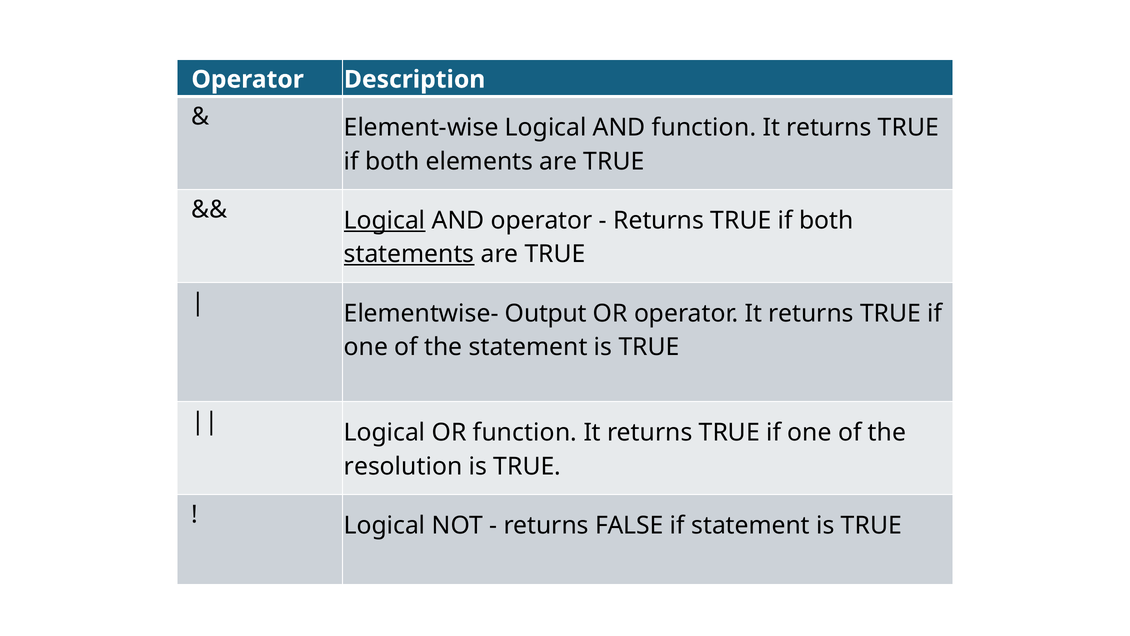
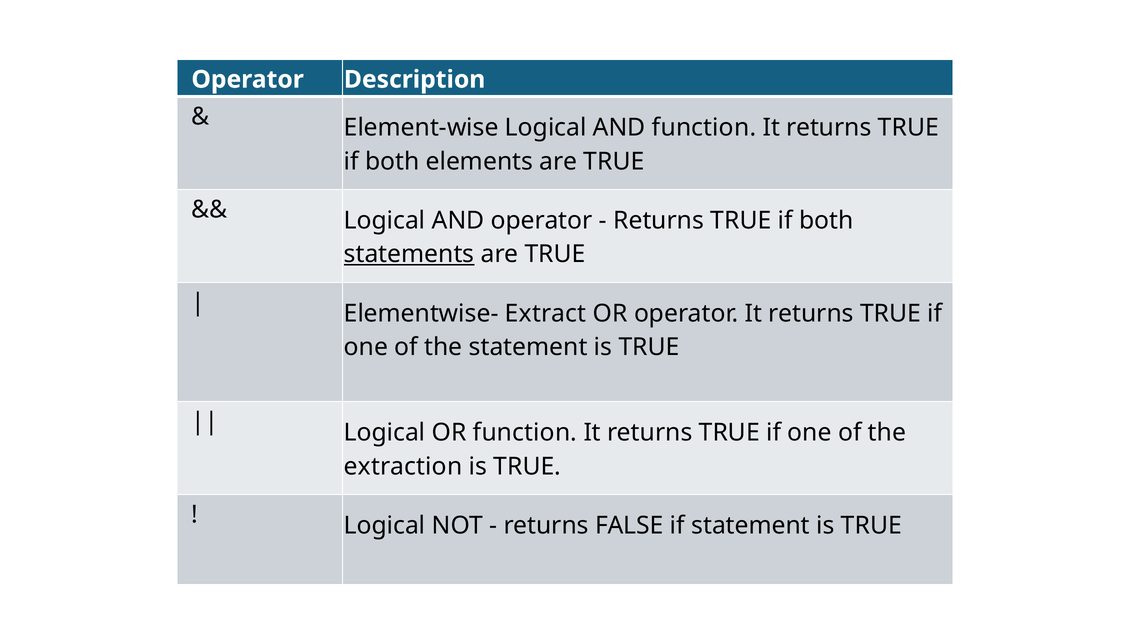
Logical underline: present -> none (385, 221)
Output: Output -> Extract (546, 313)
resolution: resolution -> extraction (403, 466)
